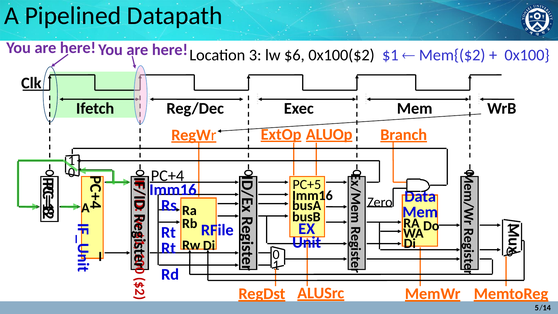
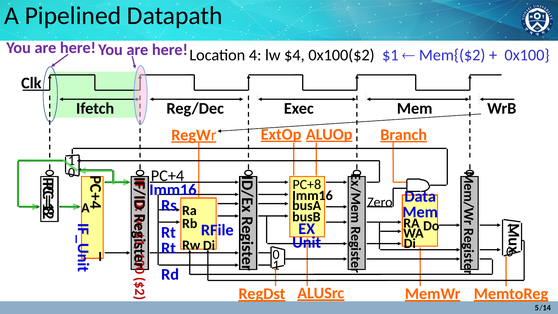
Location 3: 3 -> 4 (255, 55)
$6: $6 -> $4 (294, 55)
PC+5: PC+5 -> PC+8 (307, 184)
